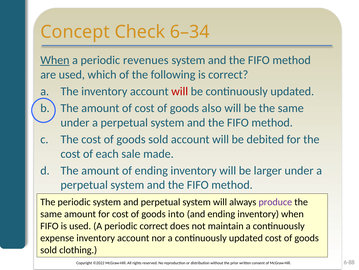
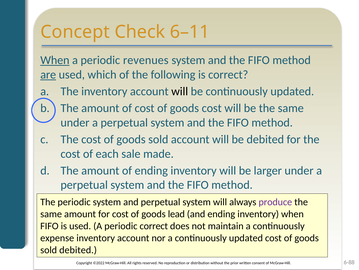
6–34: 6–34 -> 6–11 (190, 32)
are underline: none -> present (48, 74)
will colour: red -> black (180, 91)
goods also: also -> cost (212, 108)
into: into -> lead (176, 213)
sold clothing: clothing -> debited (78, 249)
